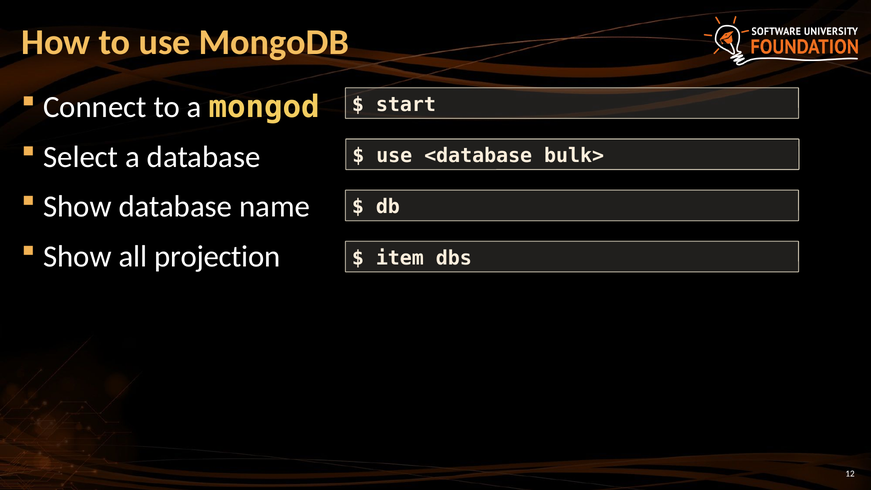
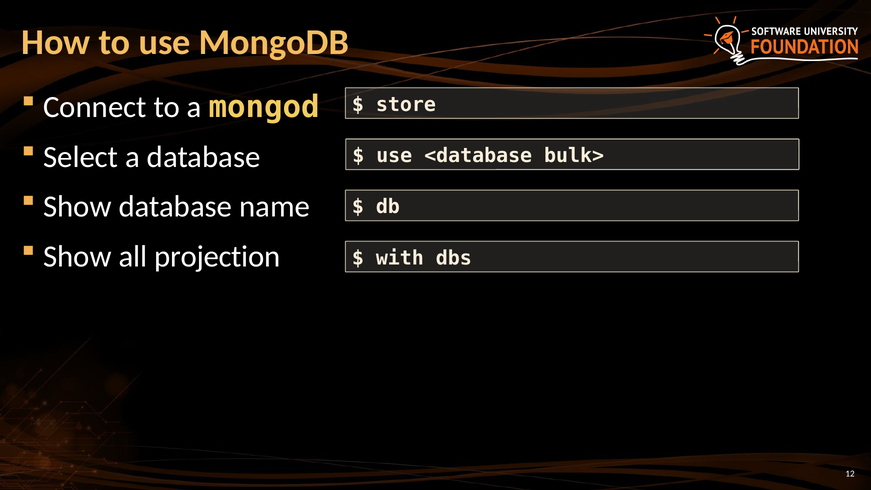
start: start -> store (406, 105)
item: item -> with (400, 258)
